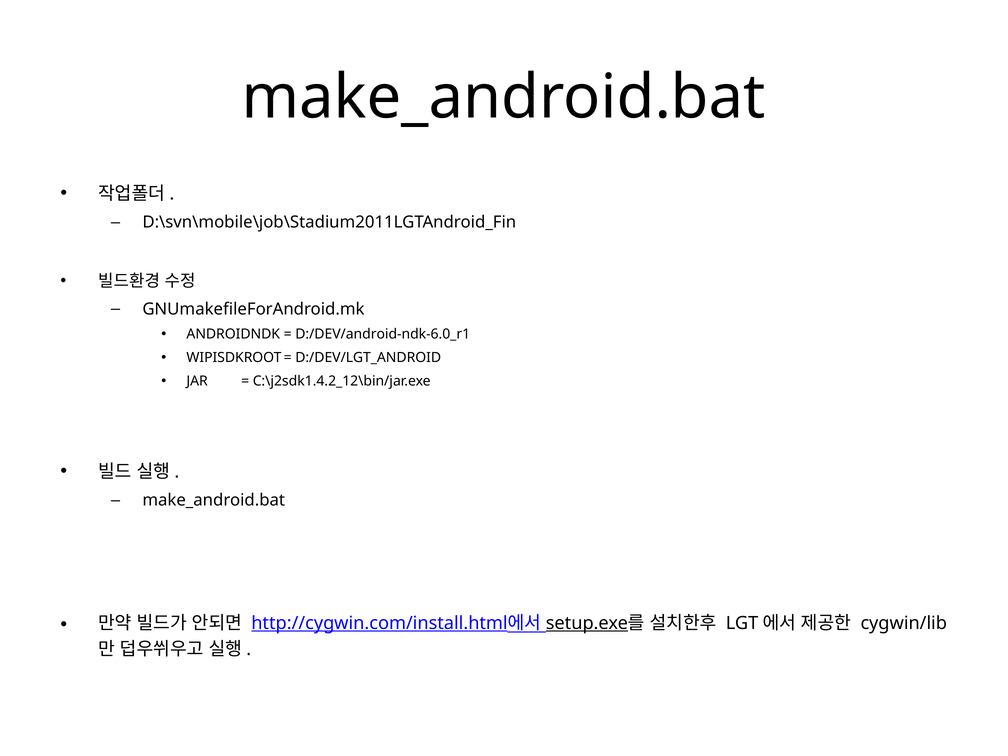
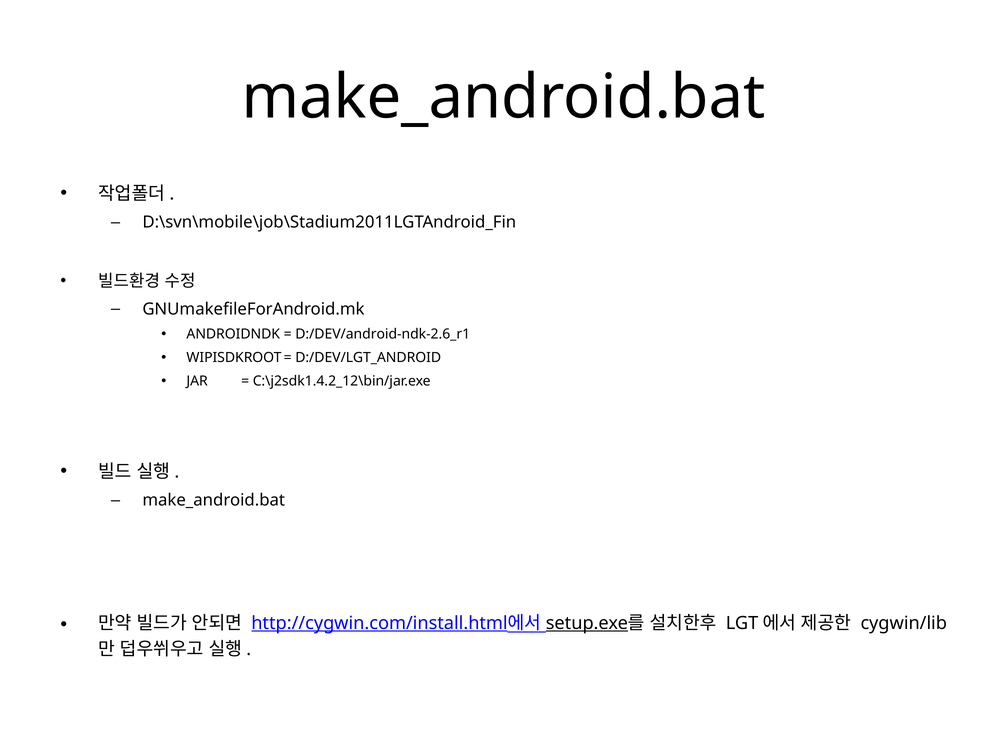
D:/DEV/android-ndk-6.0_r1: D:/DEV/android-ndk-6.0_r1 -> D:/DEV/android-ndk-2.6_r1 (383, 334)
